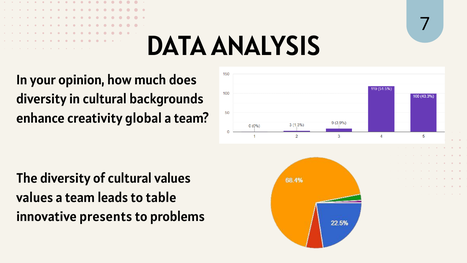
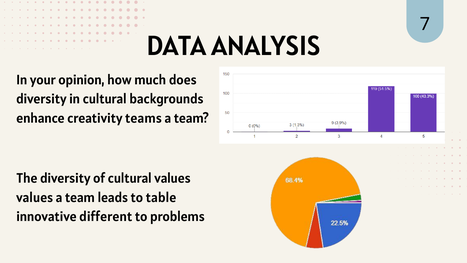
global: global -> teams (143, 118)
presents: presents -> different (106, 216)
